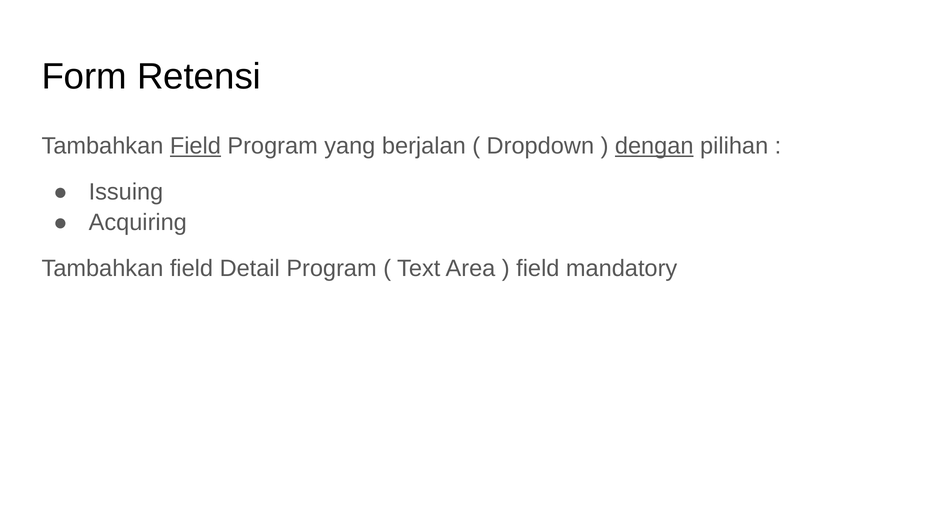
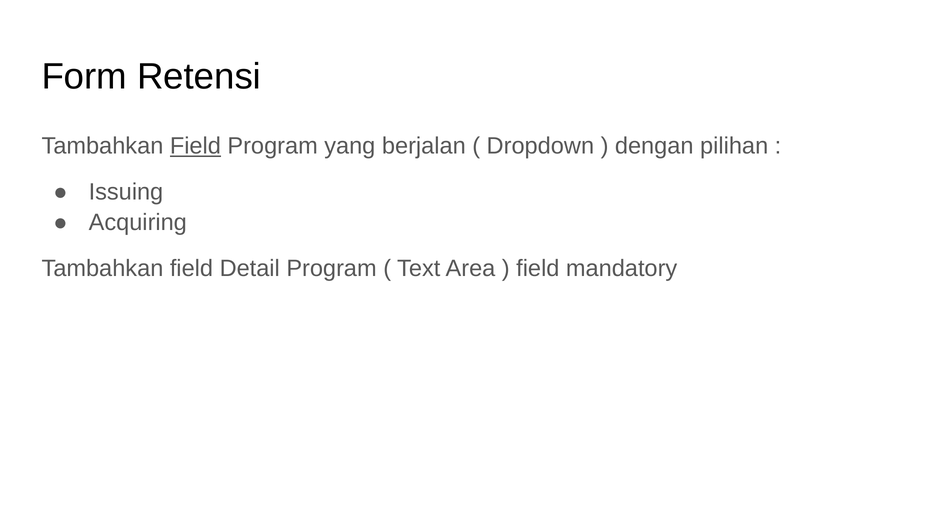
dengan underline: present -> none (654, 146)
